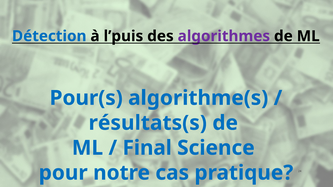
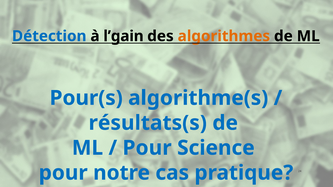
l’puis: l’puis -> l’gain (123, 36)
algorithmes colour: purple -> orange (224, 36)
Final: Final -> Pour (147, 148)
